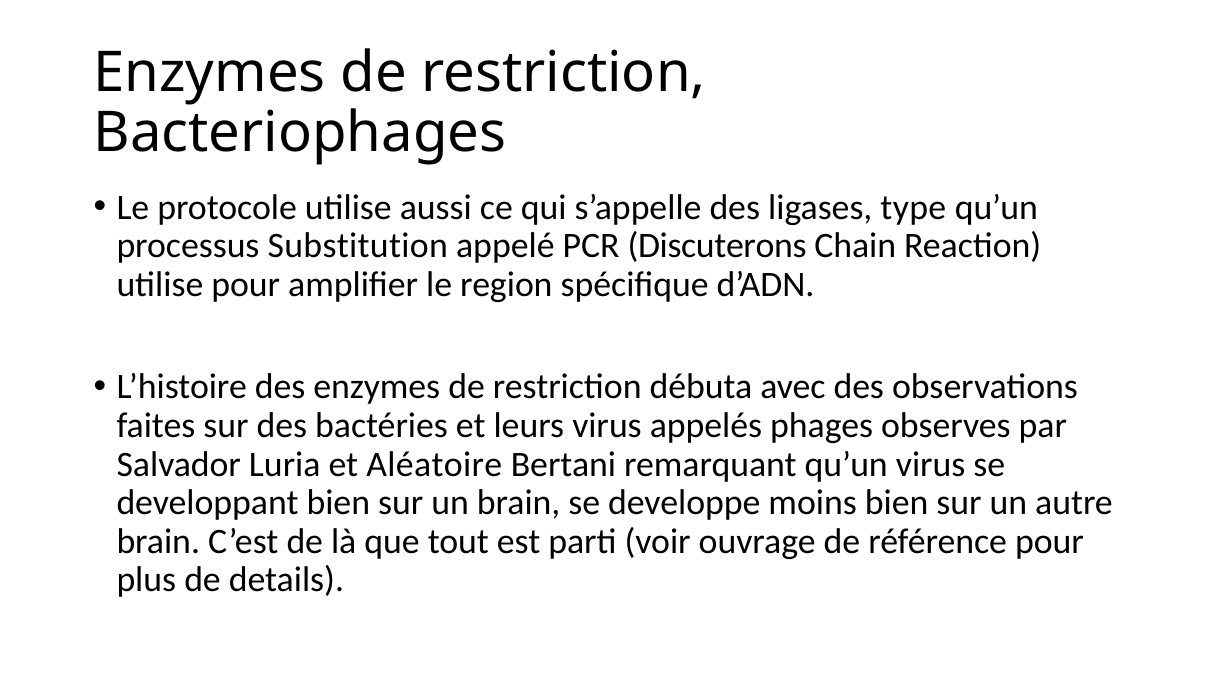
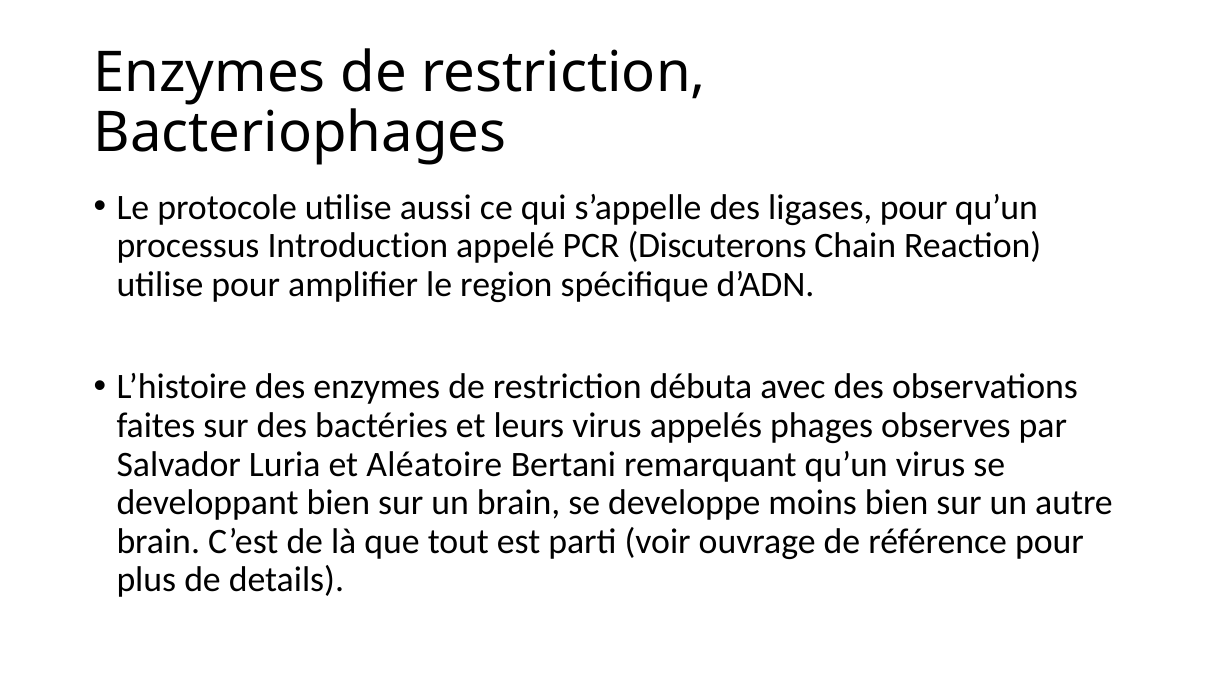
ligases type: type -> pour (914, 207)
Substitution: Substitution -> Introduction (358, 246)
